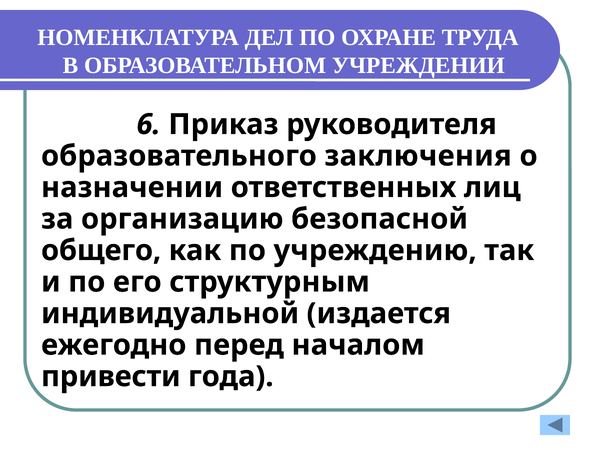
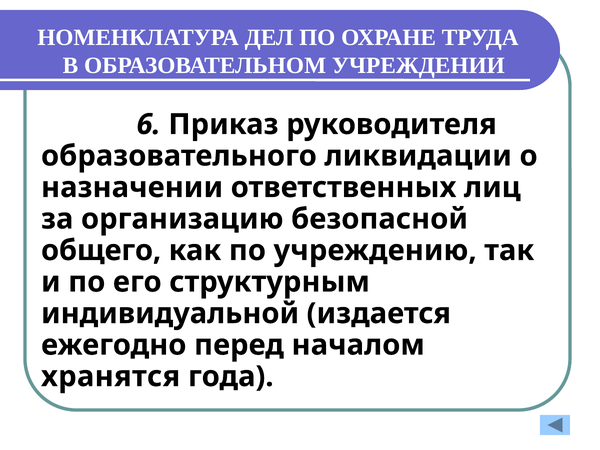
заключения: заключения -> ликвидации (418, 156)
привести: привести -> хранятся (111, 377)
